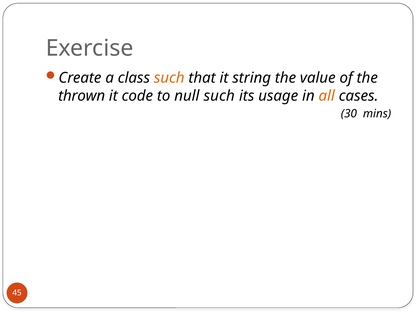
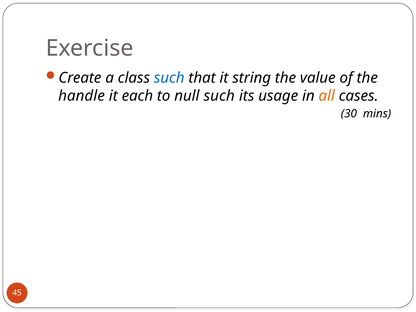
such colour: orange -> blue (169, 78)
thrown: thrown -> handle (82, 96)
code: code -> each (137, 96)
